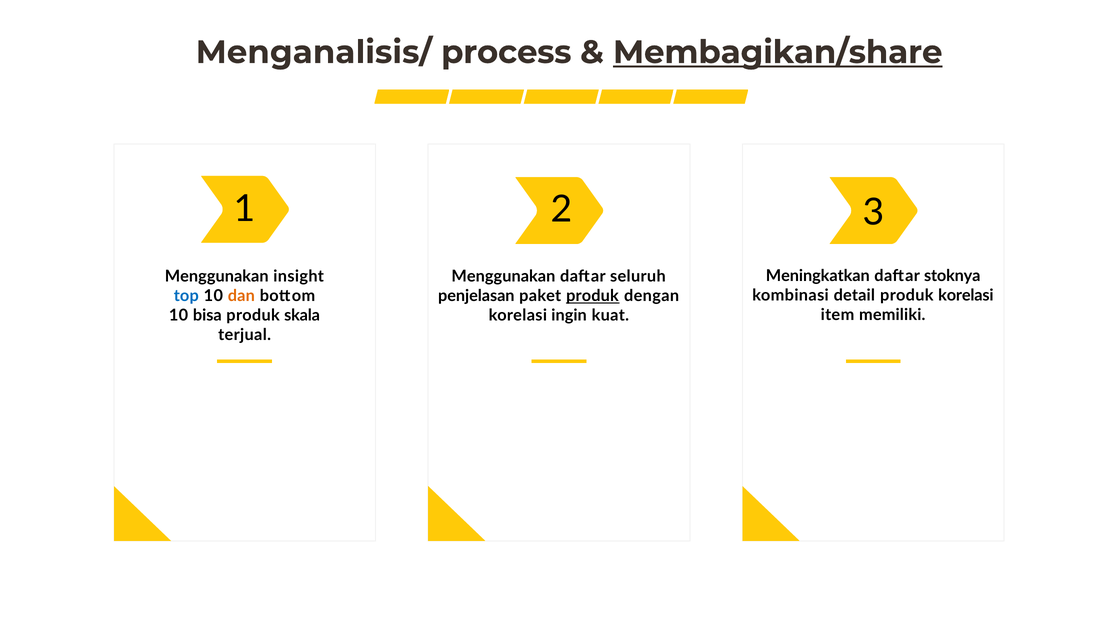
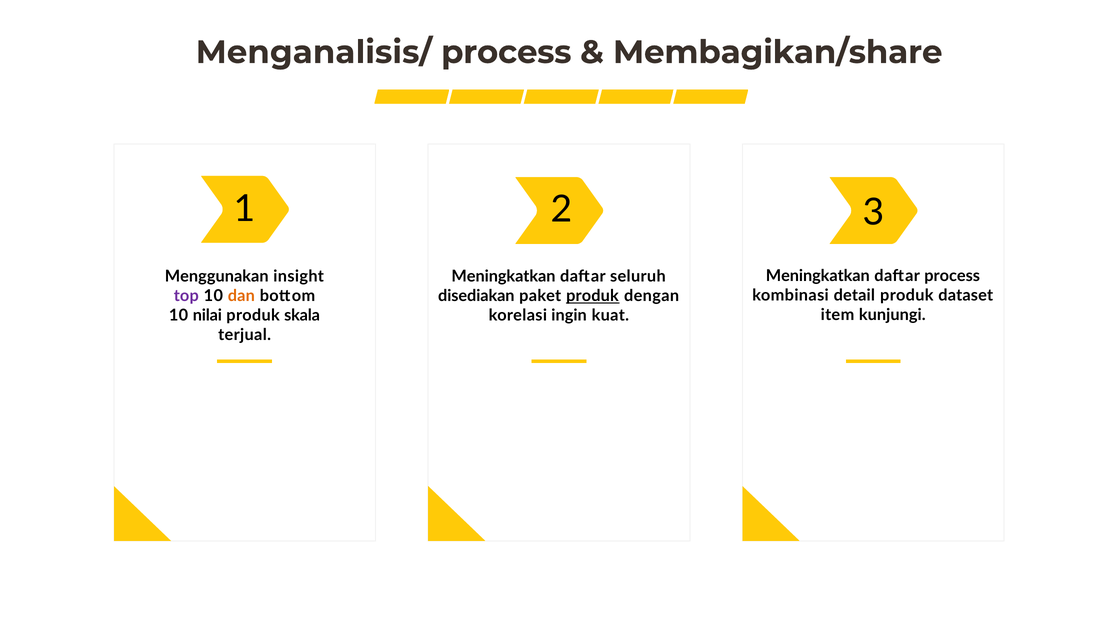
Membagikan/share underline: present -> none (778, 52)
daftar stoknya: stoknya -> process (952, 276)
Menggunakan: Menggunakan -> Meningkatkan (503, 276)
produk korelasi: korelasi -> dataset (966, 295)
top colour: blue -> purple (186, 296)
penjelasan: penjelasan -> disediakan (476, 296)
memiliki: memiliki -> kunjungi (892, 315)
bisa: bisa -> nilai (207, 315)
